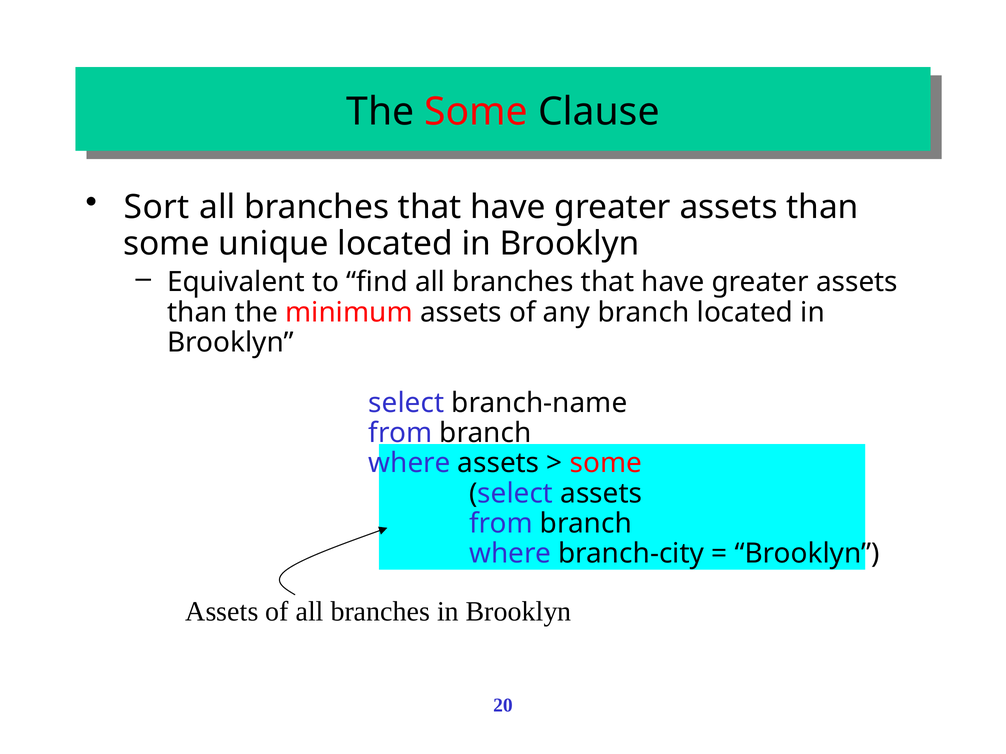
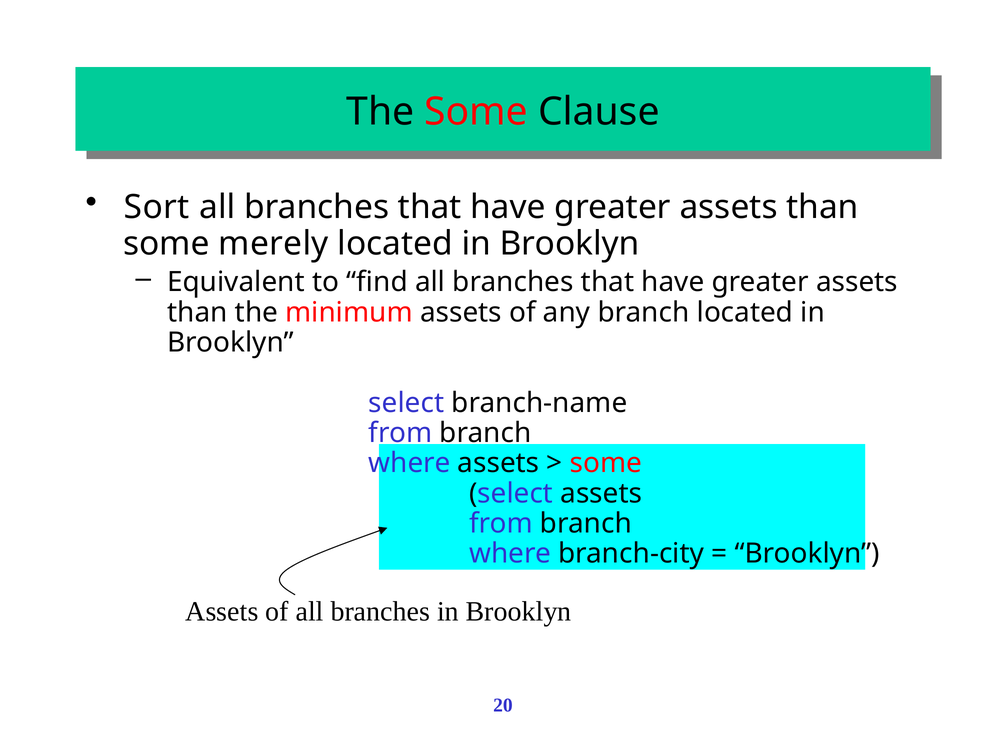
unique: unique -> merely (274, 244)
